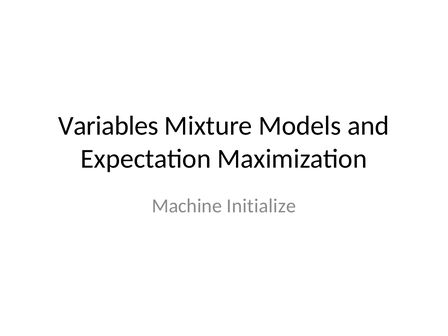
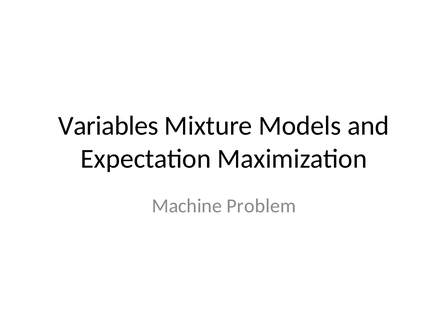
Initialize: Initialize -> Problem (261, 206)
